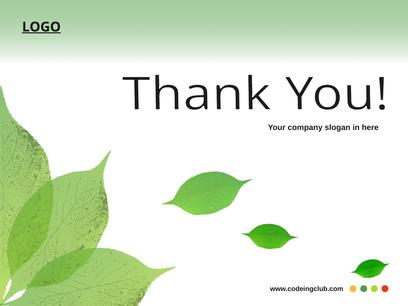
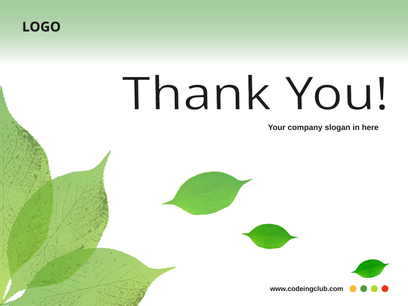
LOGO underline: present -> none (41, 27)
